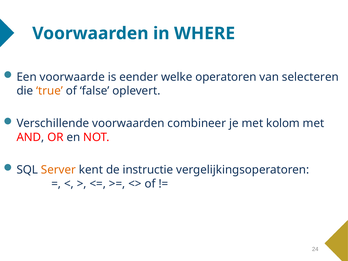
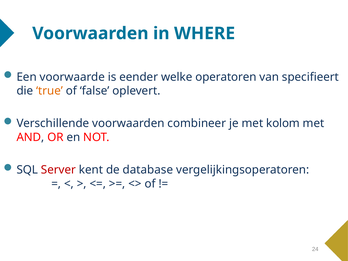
selecteren: selecteren -> specifieert (310, 77)
Server colour: orange -> red (58, 170)
instructie: instructie -> database (148, 170)
